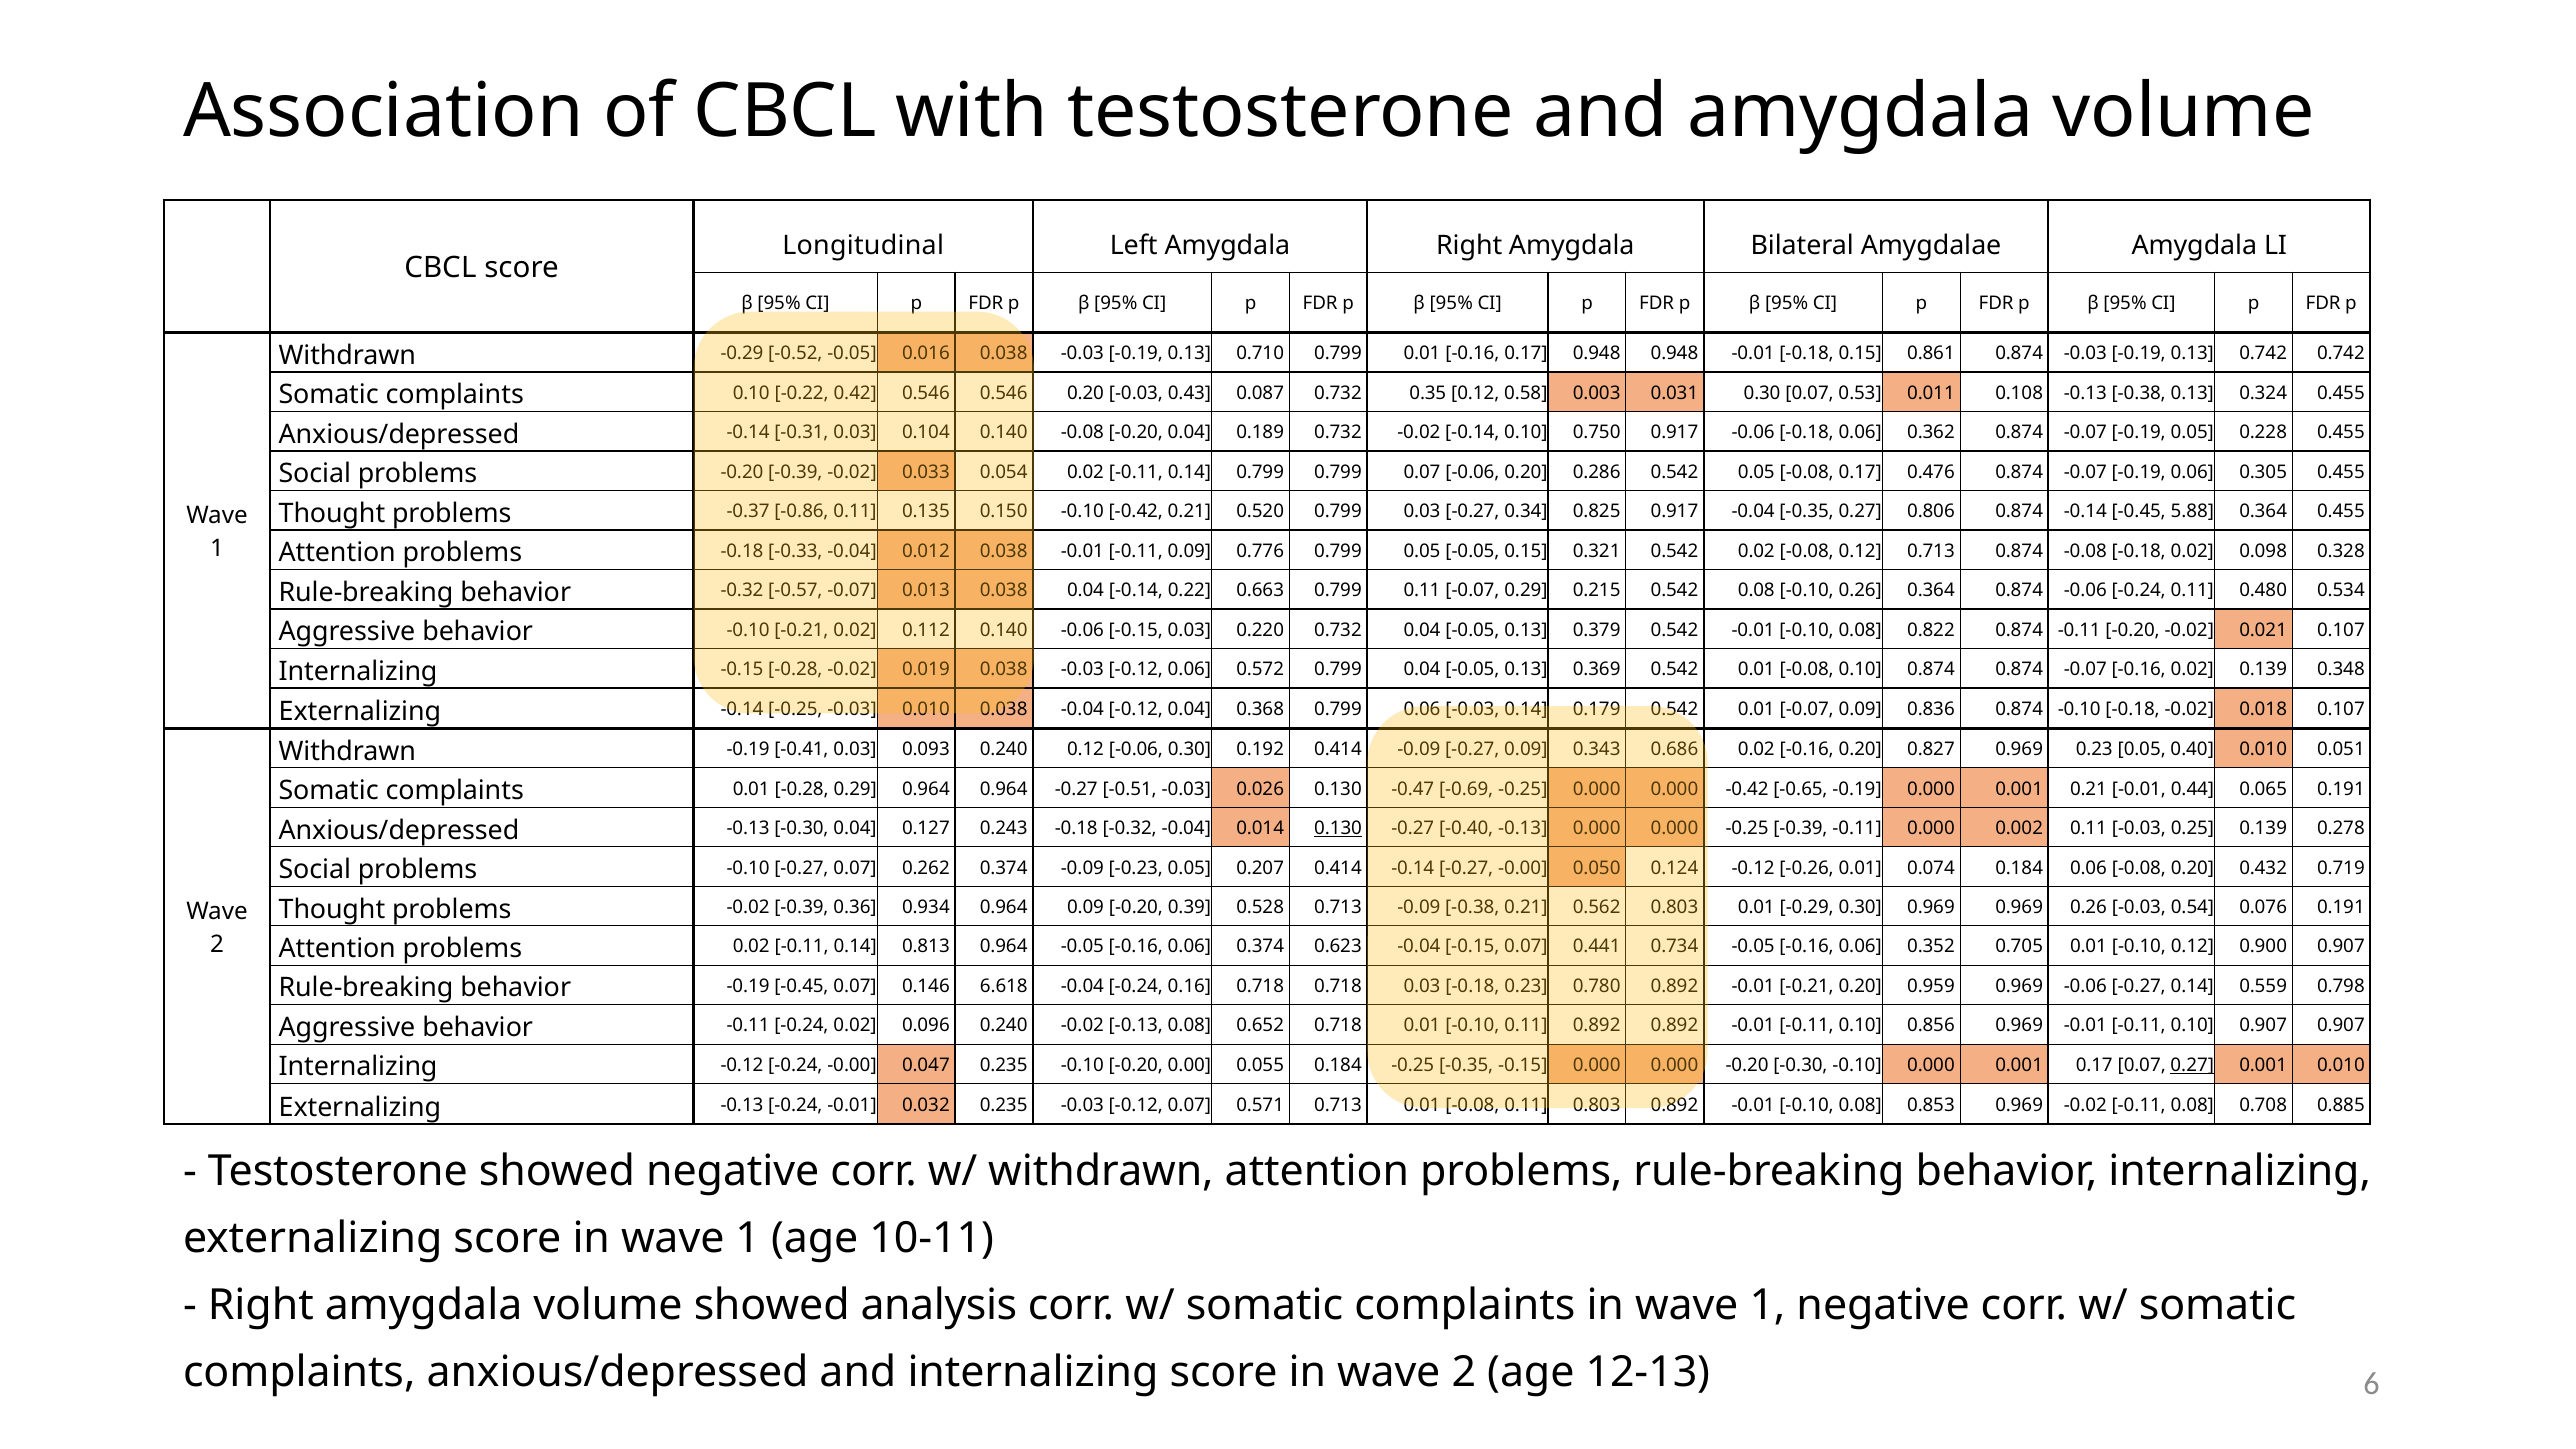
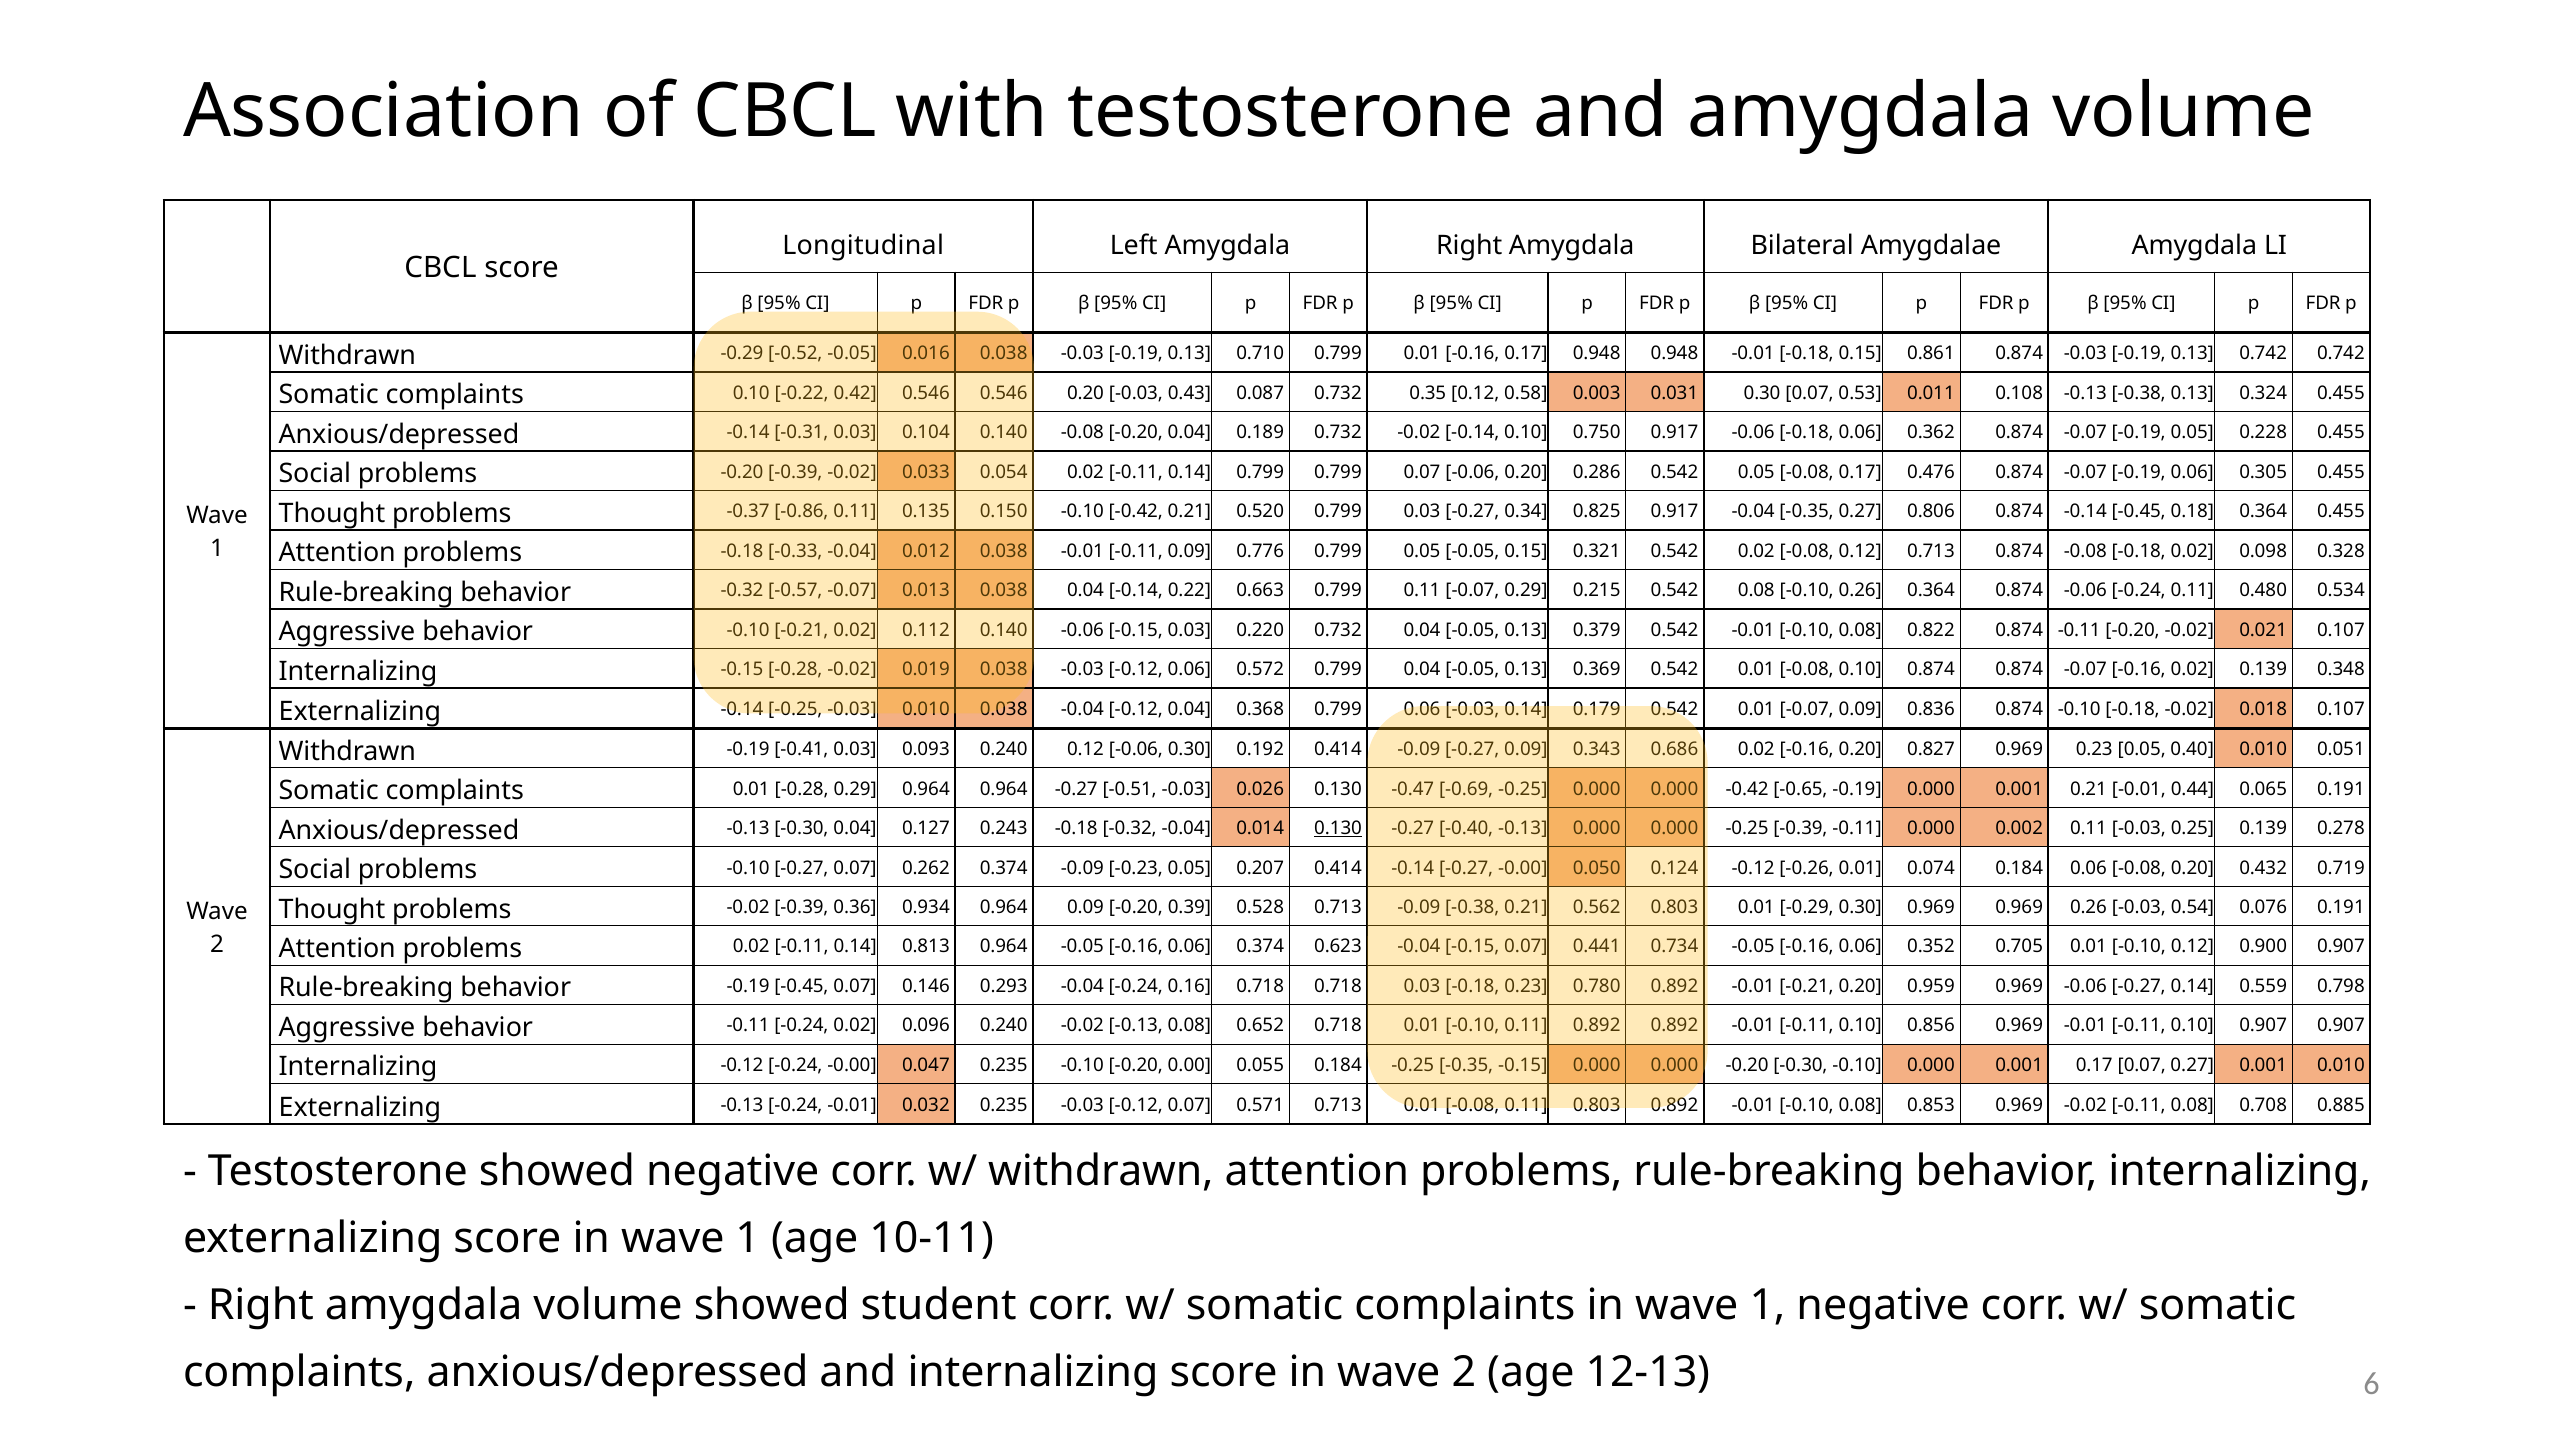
5.88: 5.88 -> 0.18 (2192, 512)
6.618: 6.618 -> 0.293 (1004, 986)
0.27 underline: present -> none (2192, 1065)
analysis: analysis -> student (939, 1305)
